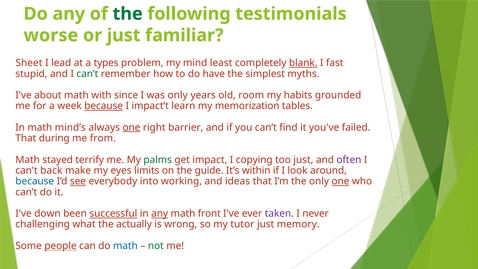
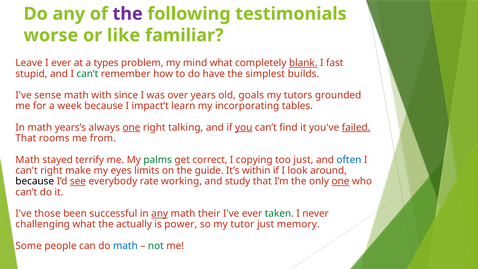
the colour: green -> purple (128, 14)
or just: just -> like (124, 35)
Sheet: Sheet -> Leave (29, 63)
I lead: lead -> ever (61, 63)
mind least: least -> what (221, 63)
myths: myths -> builds (303, 74)
about: about -> sense (48, 95)
was only: only -> over (178, 95)
room: room -> goals (251, 95)
habits: habits -> tutors (298, 95)
because underline: present -> none (104, 106)
memorization: memorization -> incorporating (247, 106)
mind’s: mind’s -> years’s (70, 127)
barrier: barrier -> talking (186, 127)
you underline: none -> present (244, 127)
failed underline: none -> present (356, 127)
during: during -> rooms (54, 138)
impact: impact -> correct (210, 160)
often colour: purple -> blue (349, 160)
can't back: back -> right (51, 170)
because colour: blue -> black (35, 181)
into: into -> rate (149, 181)
ideas: ideas -> study (238, 181)
down: down -> those (47, 213)
successful underline: present -> none (113, 213)
front: front -> their (209, 213)
taken colour: purple -> green (279, 213)
wrong: wrong -> power (181, 224)
people underline: present -> none (61, 246)
